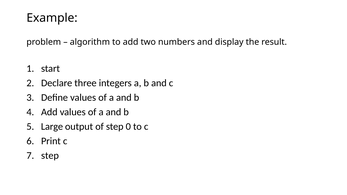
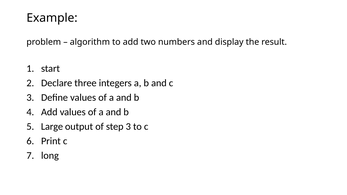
step 0: 0 -> 3 (128, 127)
step: step -> long (50, 156)
